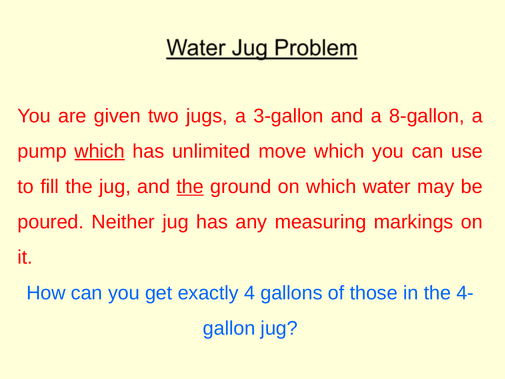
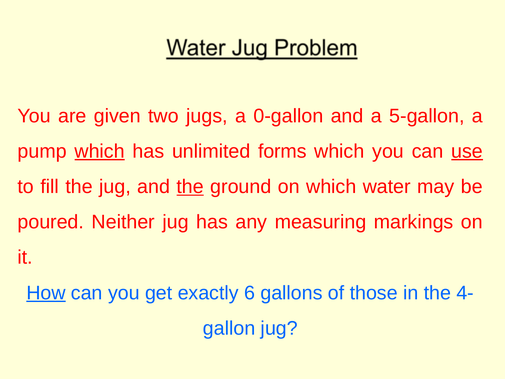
3-gallon: 3-gallon -> 0-gallon (288, 116)
8-gallon: 8-gallon -> 5-gallon (427, 116)
move: move -> forms (282, 151)
use underline: none -> present (467, 151)
How underline: none -> present (46, 293)
4: 4 -> 6 (250, 293)
